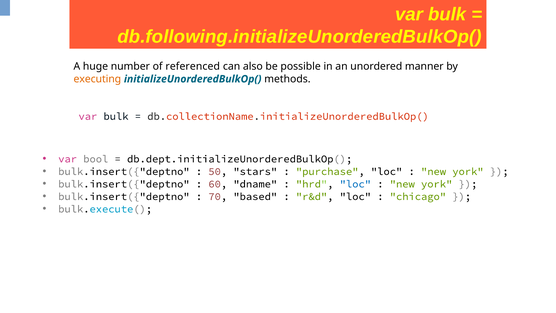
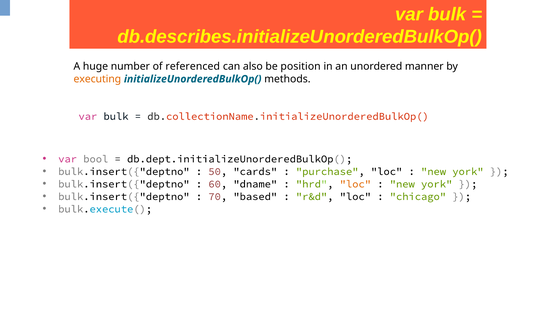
db.following.initializeUnorderedBulkOp(: db.following.initializeUnorderedBulkOp( -> db.describes.initializeUnorderedBulkOp( (300, 37)
possible: possible -> position (301, 66)
stars: stars -> cards (255, 171)
loc colour: blue -> orange (355, 184)
